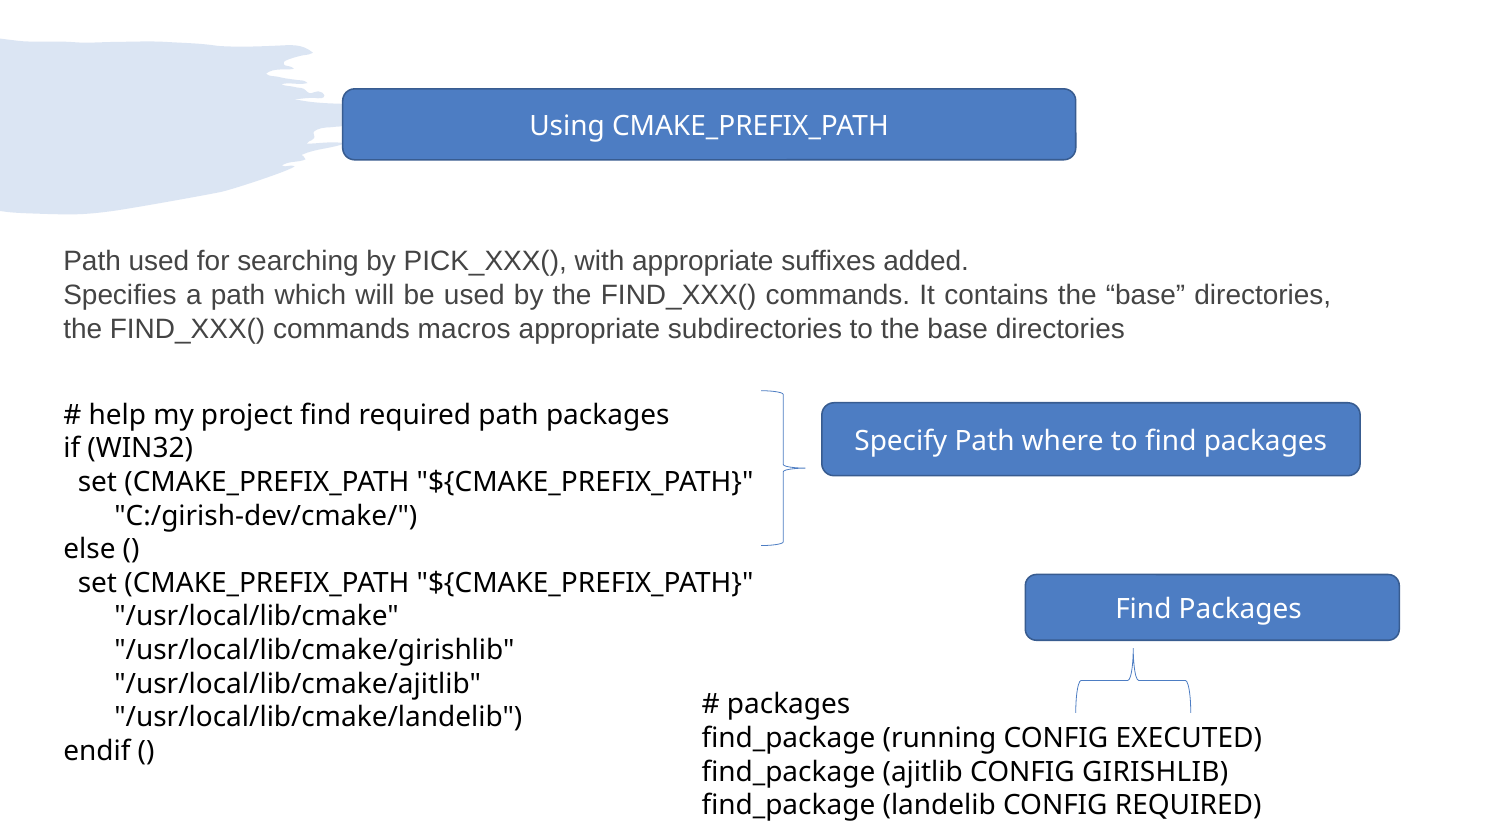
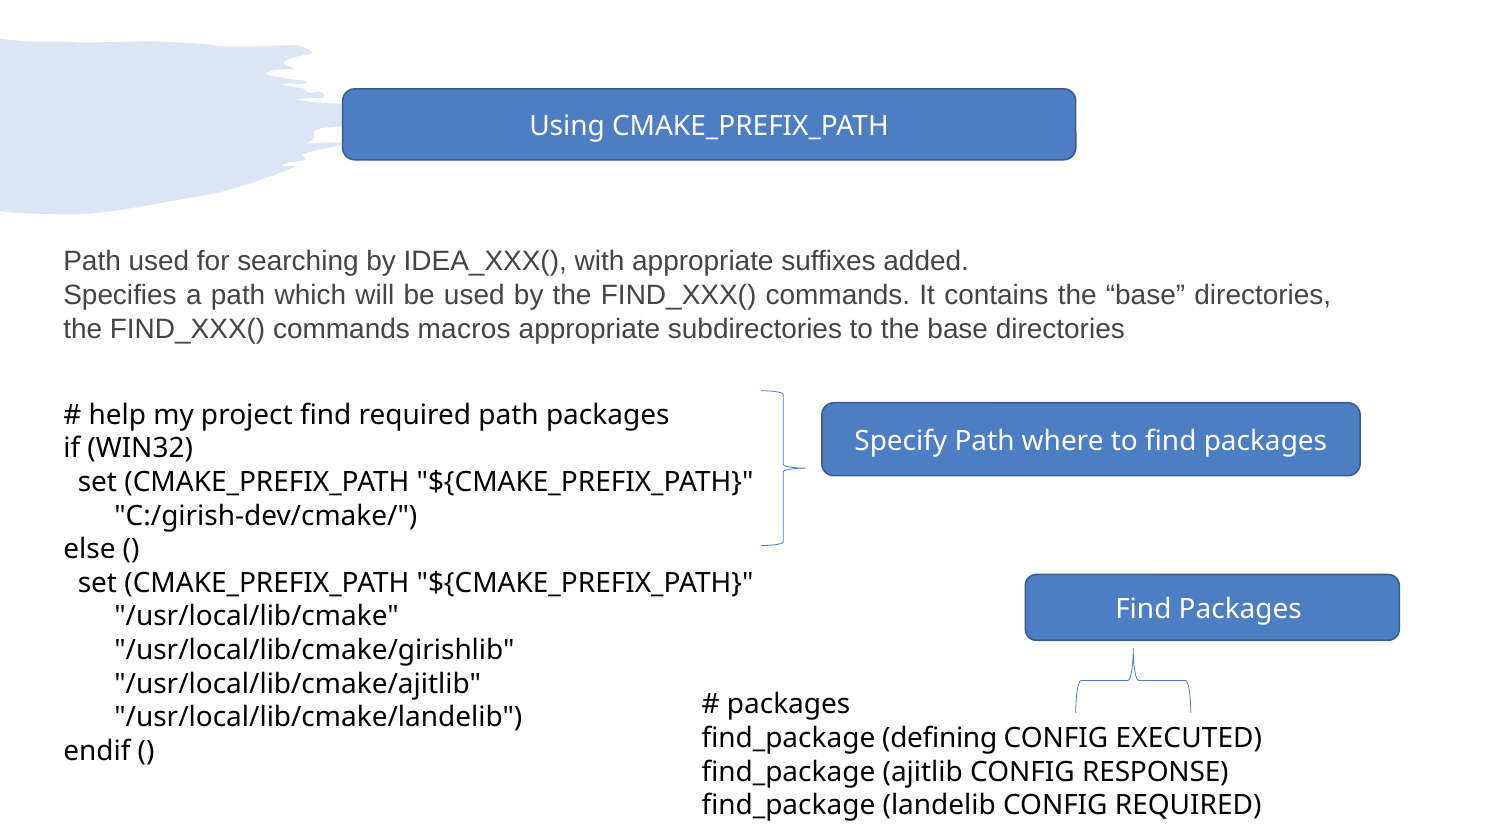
PICK_XXX(: PICK_XXX( -> IDEA_XXX( (485, 262)
running: running -> defining (940, 738)
GIRISHLIB: GIRISHLIB -> RESPONSE (1155, 772)
